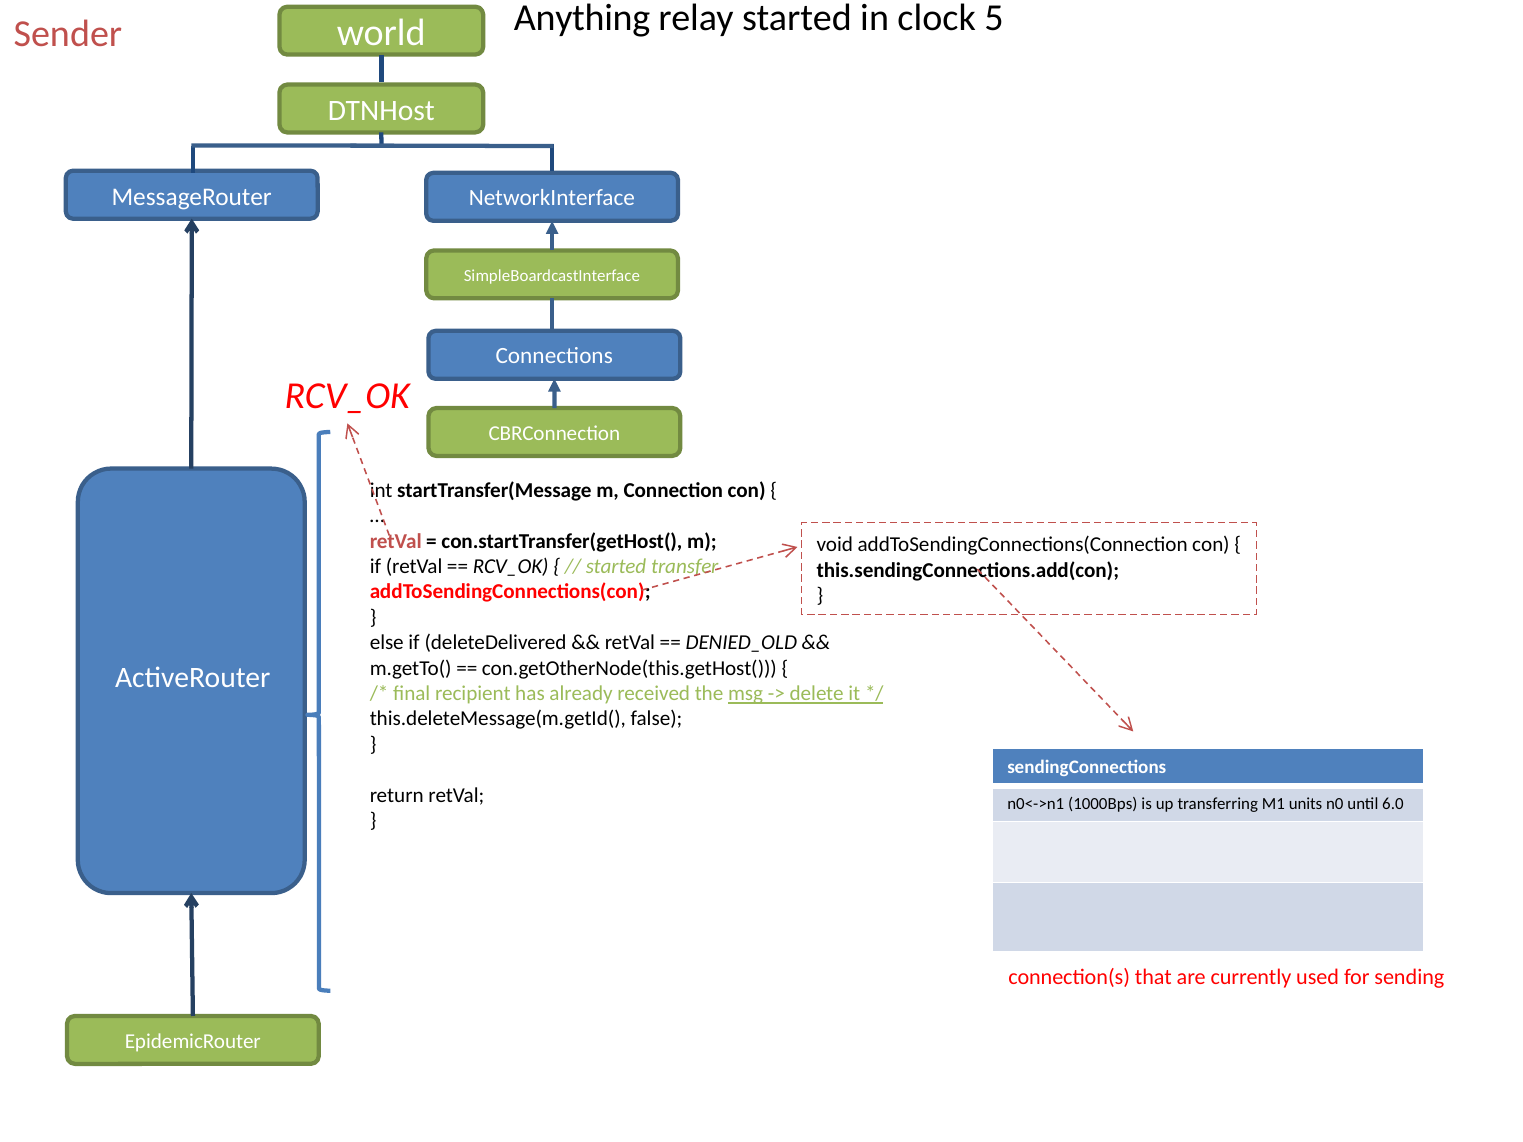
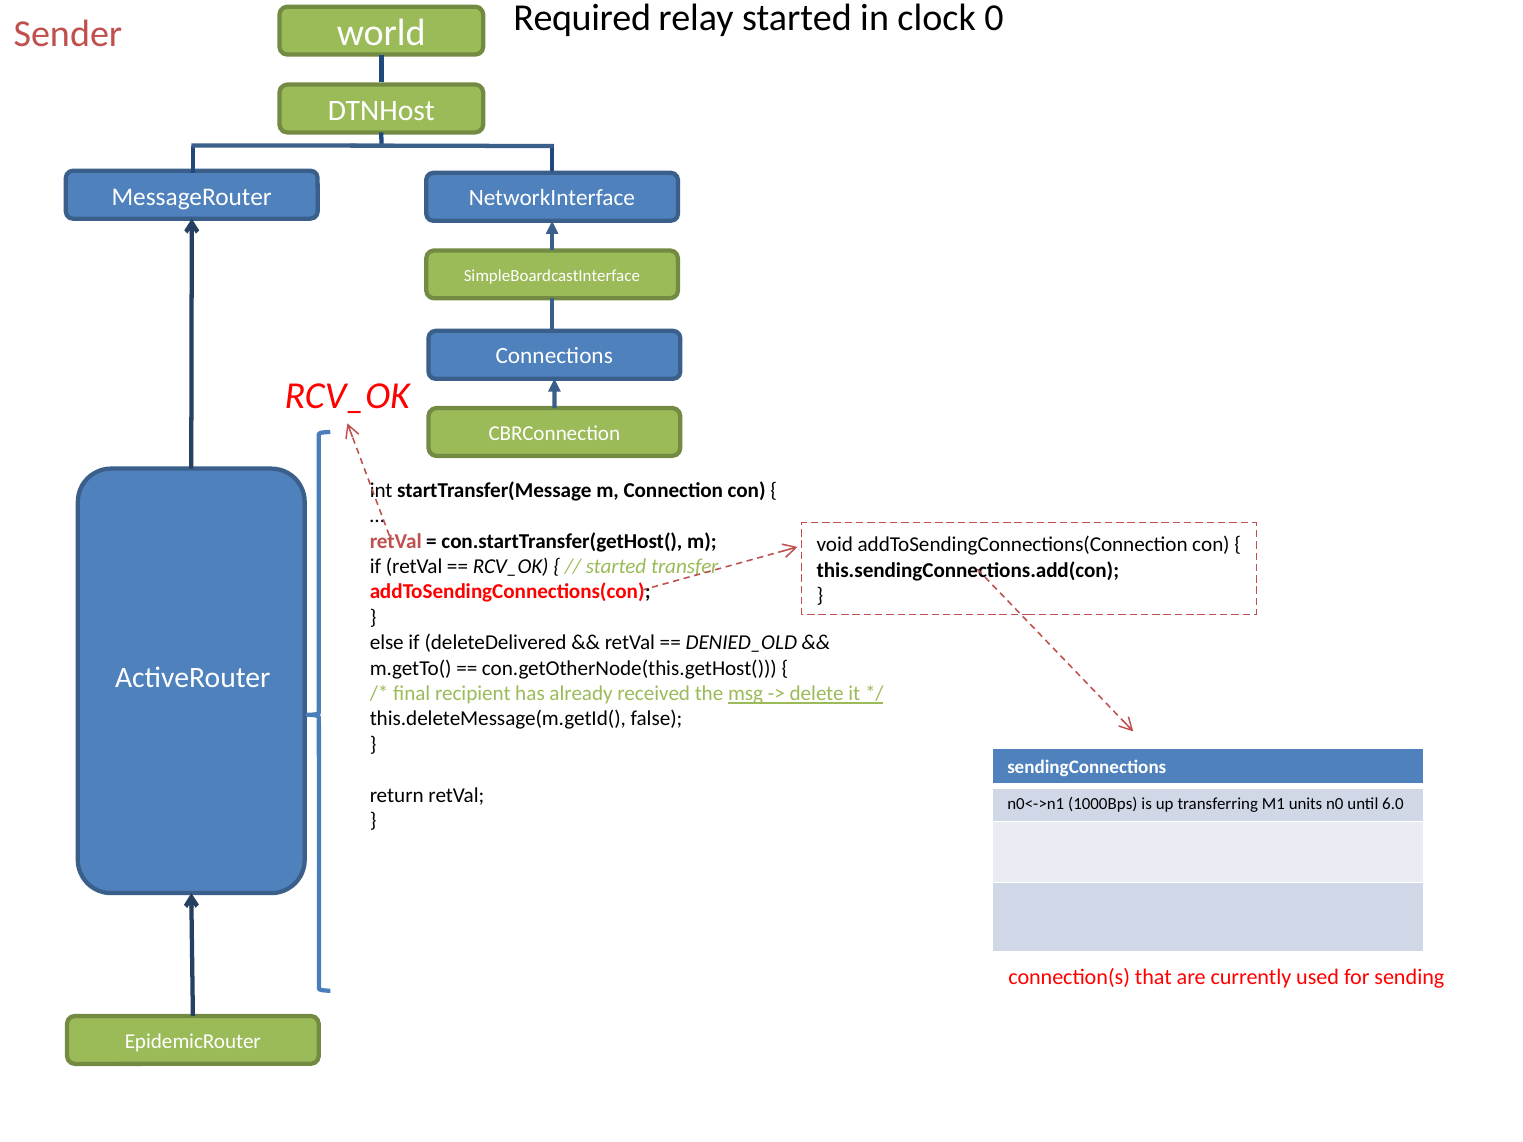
Anything: Anything -> Required (582, 18)
5: 5 -> 0 (994, 18)
